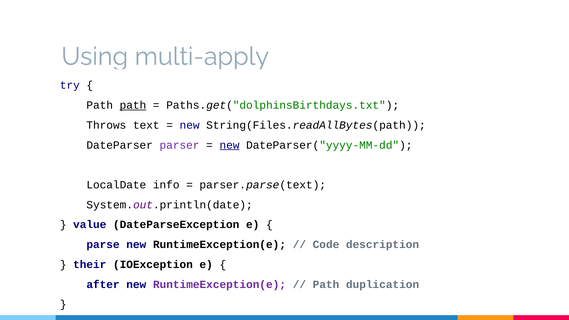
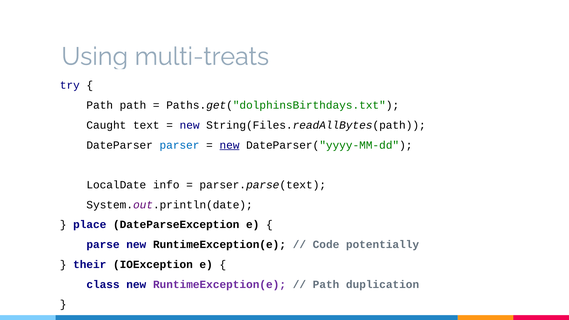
multi-apply: multi-apply -> multi-treats (202, 57)
path underline: present -> none (133, 105)
Throws: Throws -> Caught (106, 125)
parser colour: purple -> blue (180, 145)
value: value -> place (90, 225)
description: description -> potentially (383, 245)
after: after -> class (103, 284)
